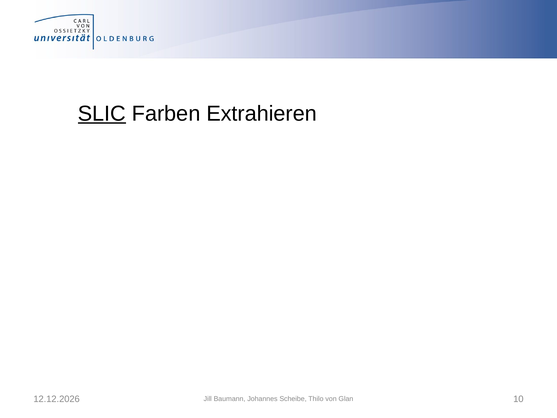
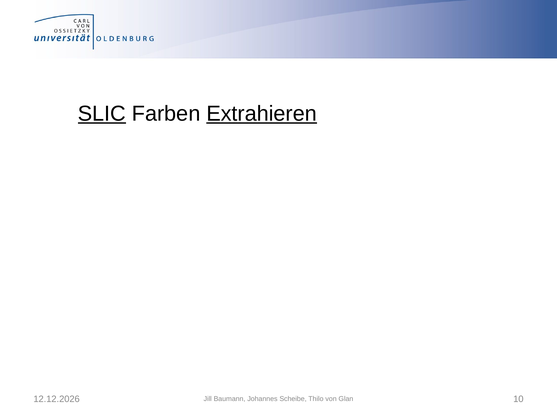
Extrahieren underline: none -> present (262, 114)
